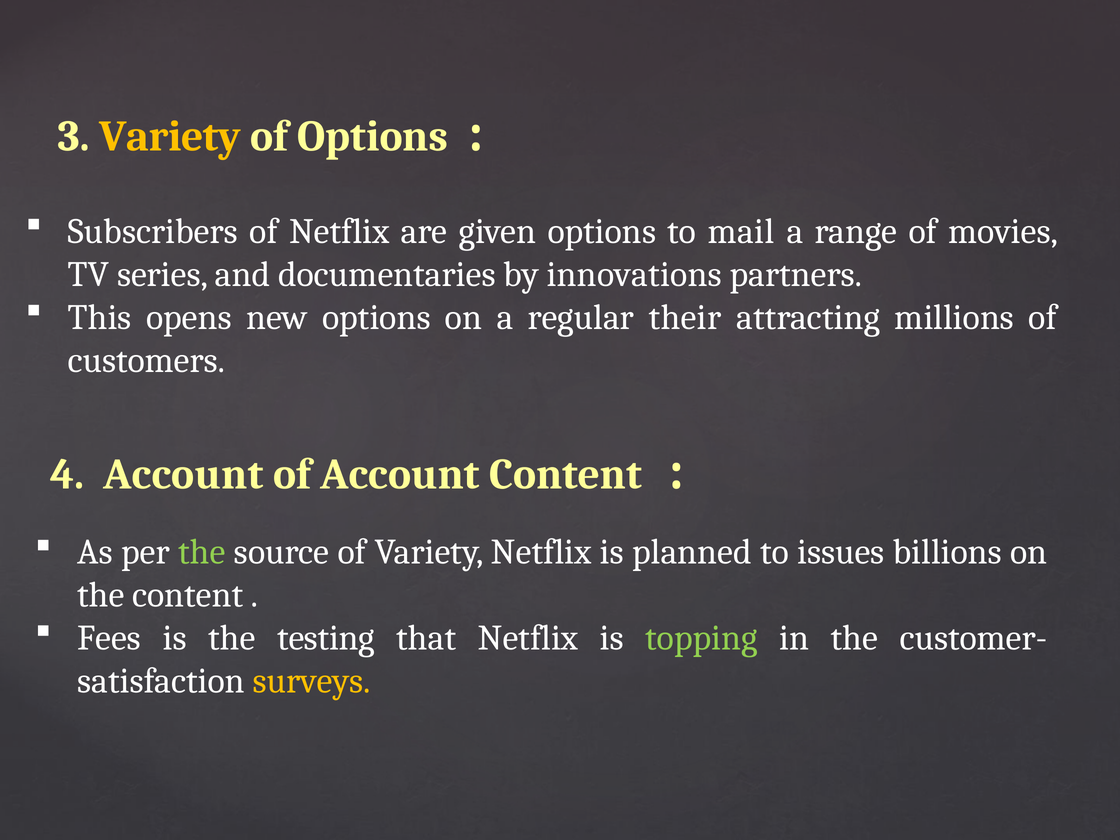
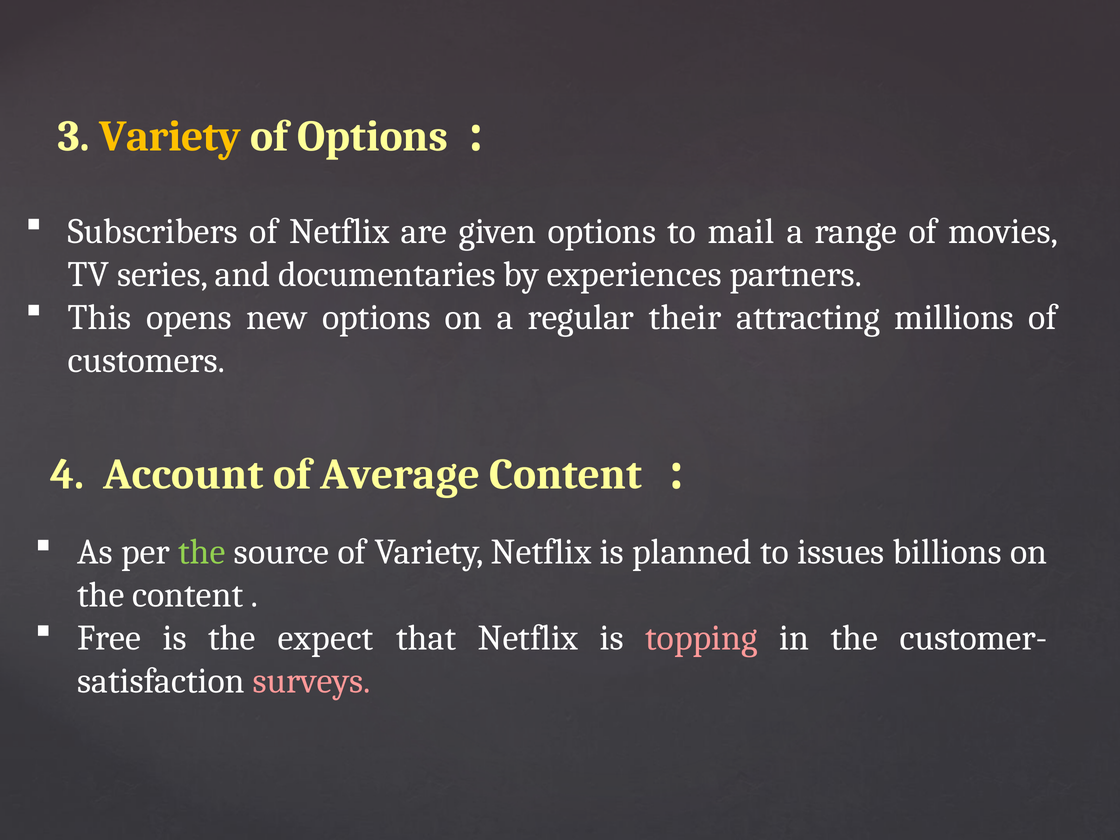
innovations: innovations -> experiences (634, 274)
of Account: Account -> Average (400, 474)
Fees: Fees -> Free (109, 638)
testing: testing -> expect (326, 638)
topping colour: light green -> pink (701, 638)
surveys colour: yellow -> pink (312, 681)
